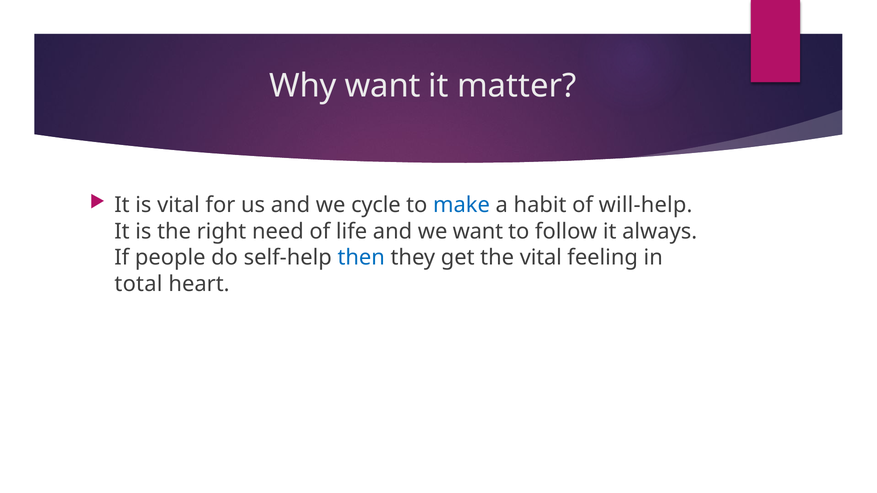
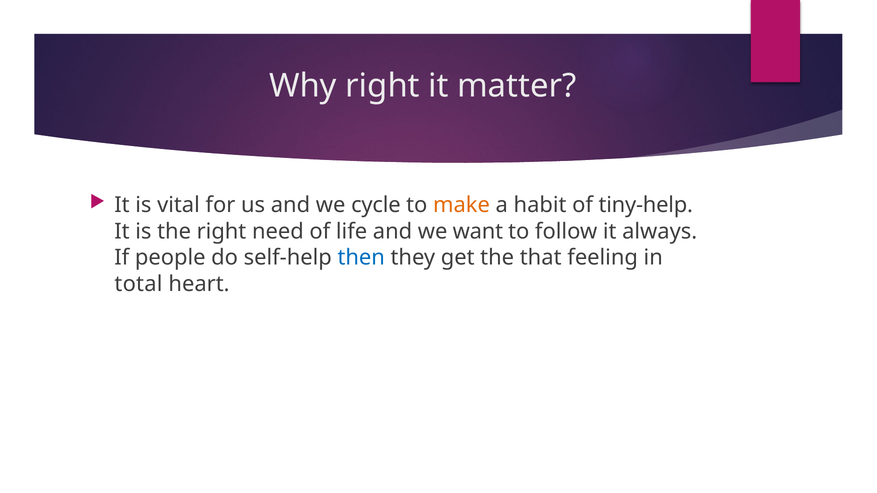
Why want: want -> right (382, 86)
make colour: blue -> orange (461, 205)
will-help: will-help -> tiny-help (646, 205)
the vital: vital -> that (541, 258)
